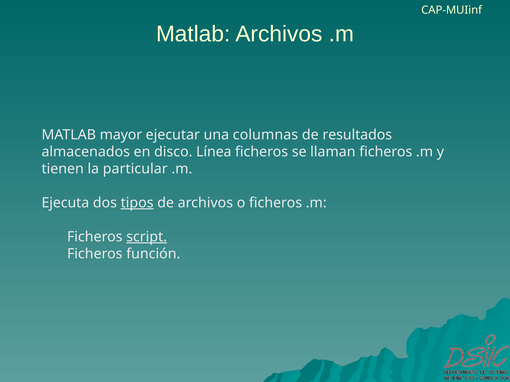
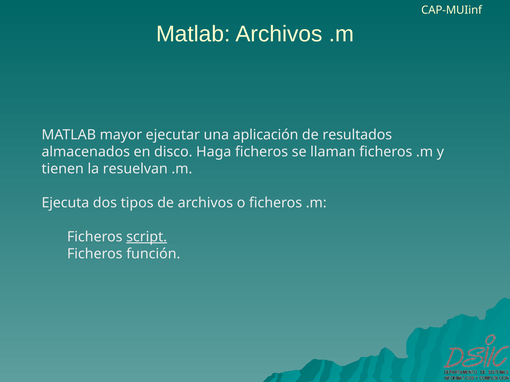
columnas: columnas -> aplicación (266, 135)
Línea: Línea -> Haga (214, 152)
particular: particular -> resuelvan (135, 169)
tipos underline: present -> none (137, 203)
